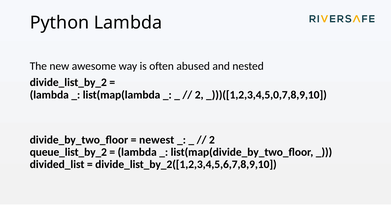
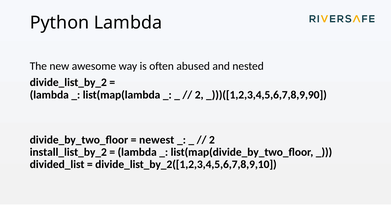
_)))([1,2,3,4,5,0,7,8,9,10: _)))([1,2,3,4,5,0,7,8,9,10 -> _)))([1,2,3,4,5,6,7,8,9,90 (266, 95)
queue_list_by_2: queue_list_by_2 -> install_list_by_2 (68, 152)
